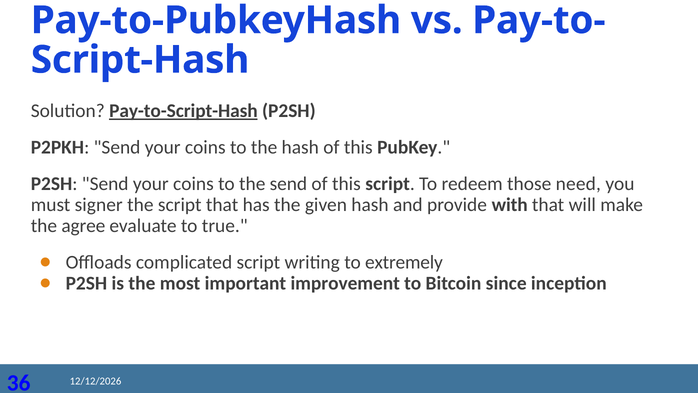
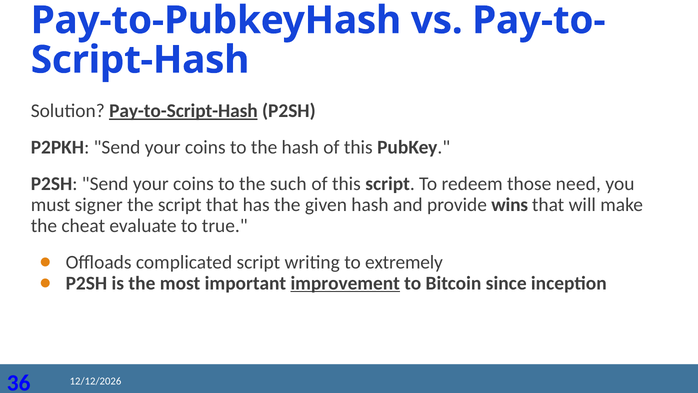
the send: send -> such (288, 184)
with: with -> wins (510, 205)
agree: agree -> cheat (83, 226)
improvement underline: none -> present (345, 283)
